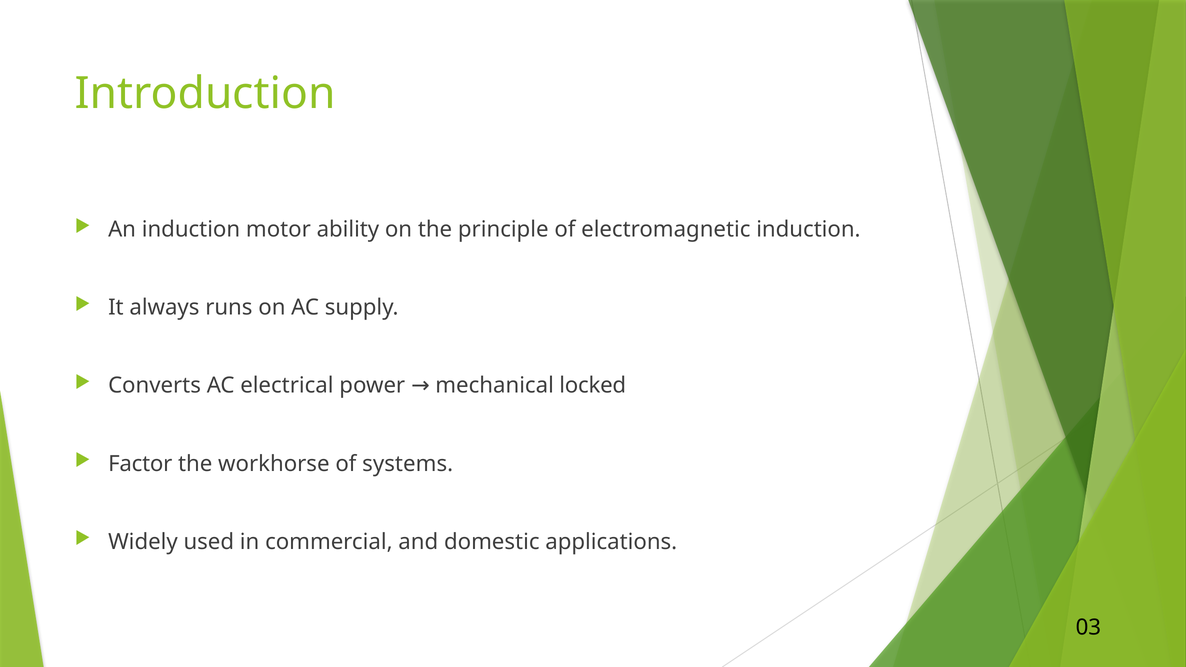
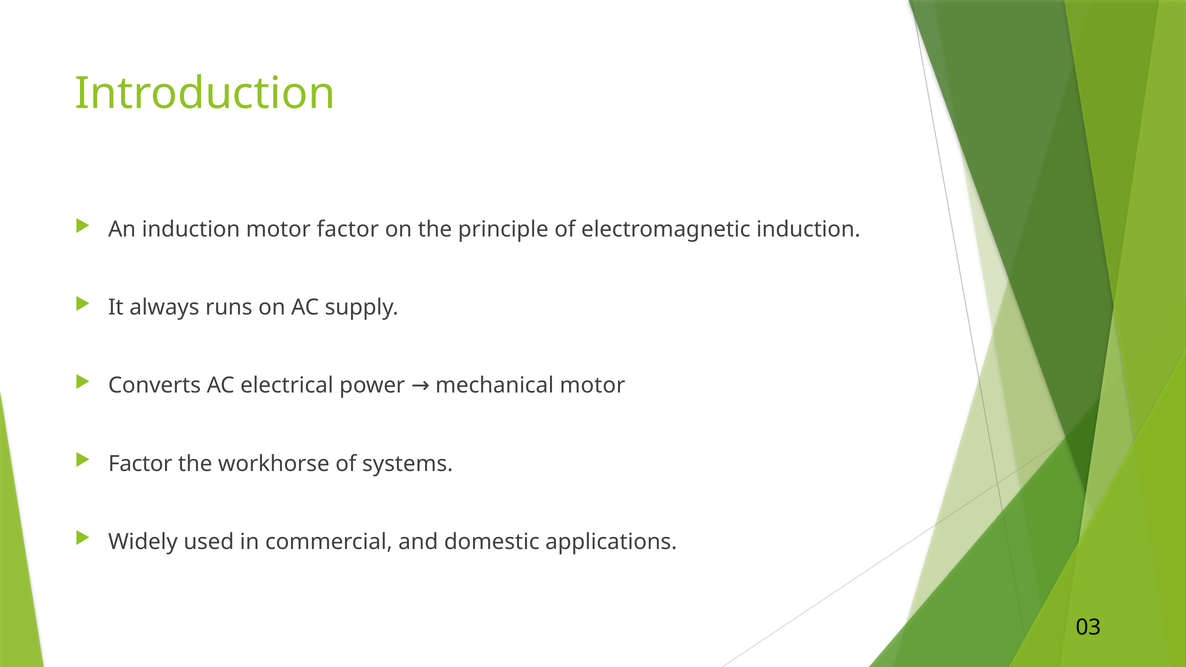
motor ability: ability -> factor (348, 230)
mechanical locked: locked -> motor (593, 386)
